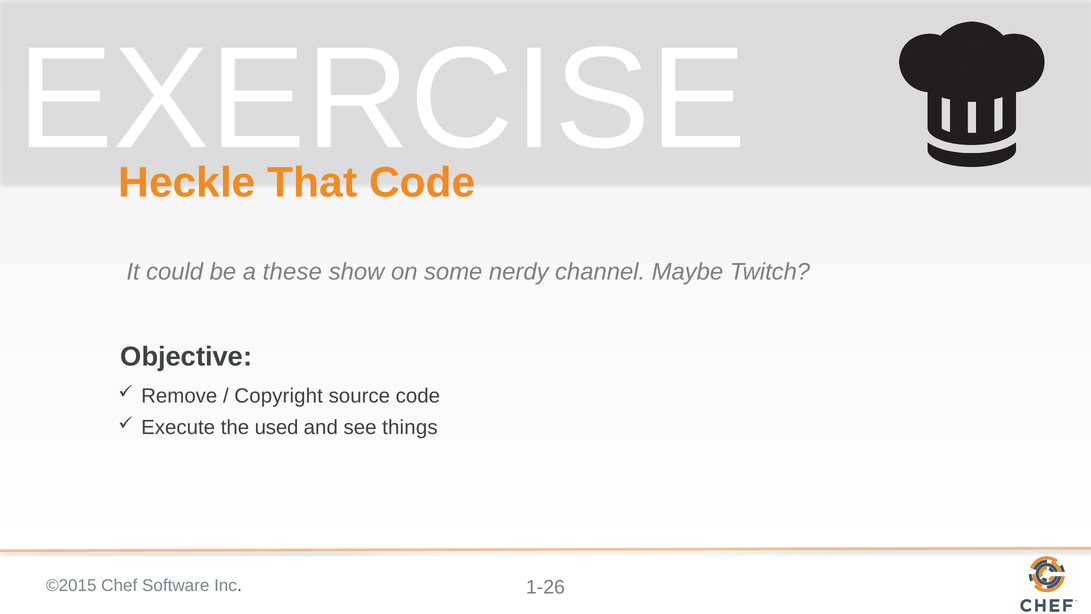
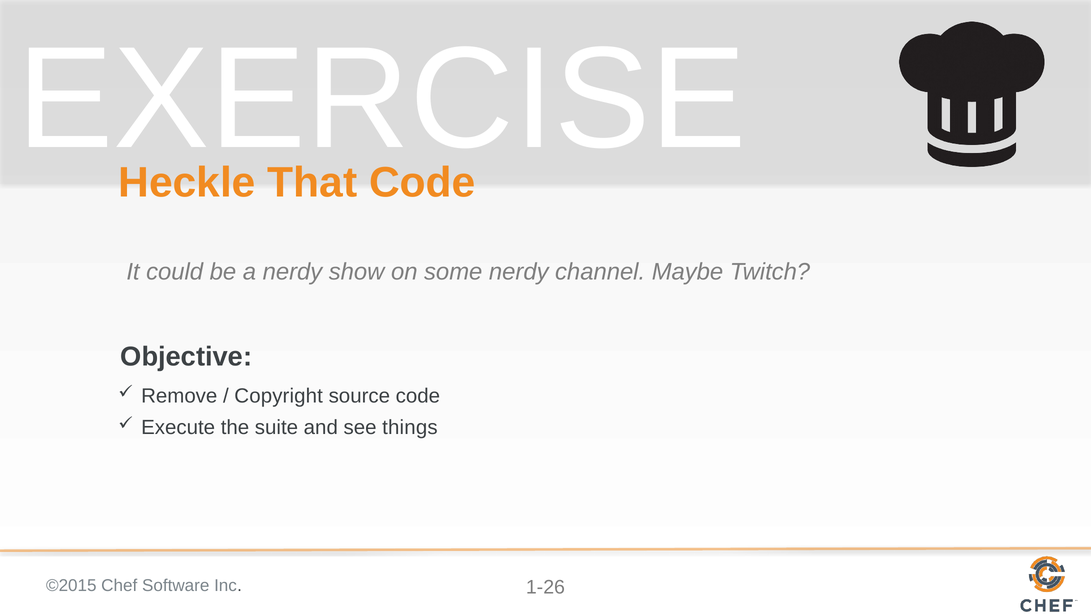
a these: these -> nerdy (292, 272)
used: used -> suite (276, 427)
